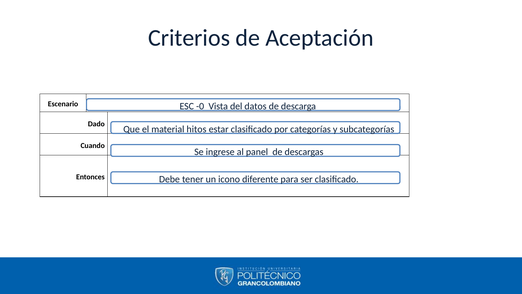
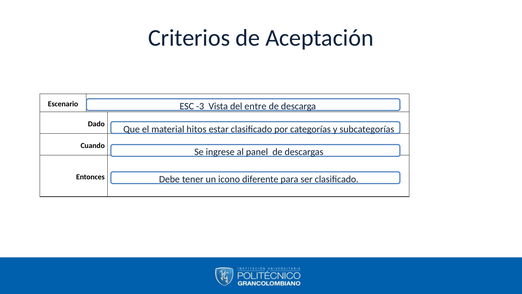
-0: -0 -> -3 (200, 106)
datos: datos -> entre (255, 106)
